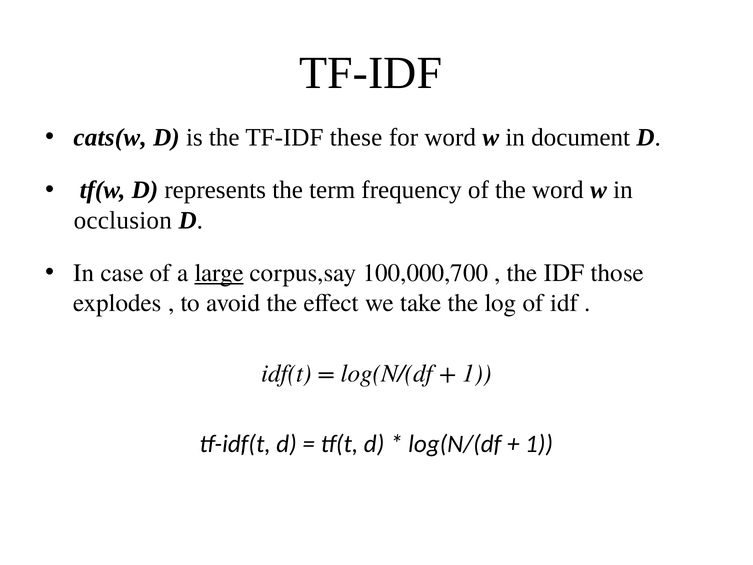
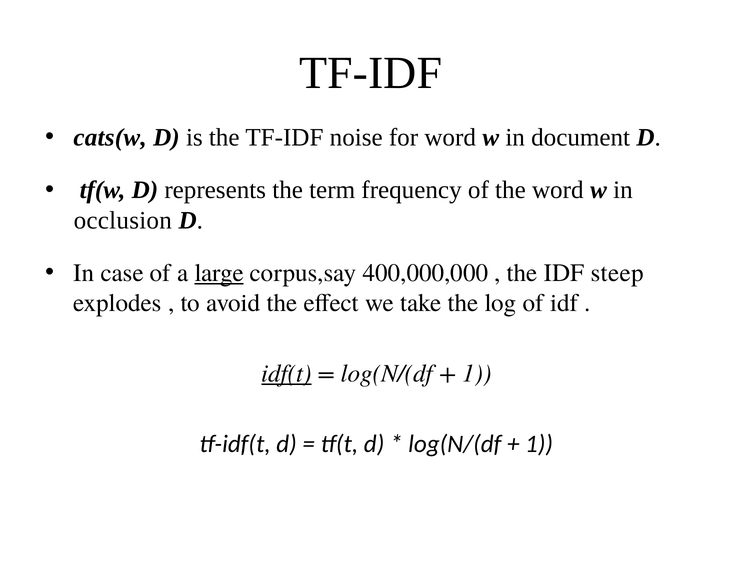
these: these -> noise (356, 137)
100,000,700: 100,000,700 -> 400,000,000 (425, 273)
those: those -> steep (617, 273)
idf(t underline: none -> present (286, 373)
